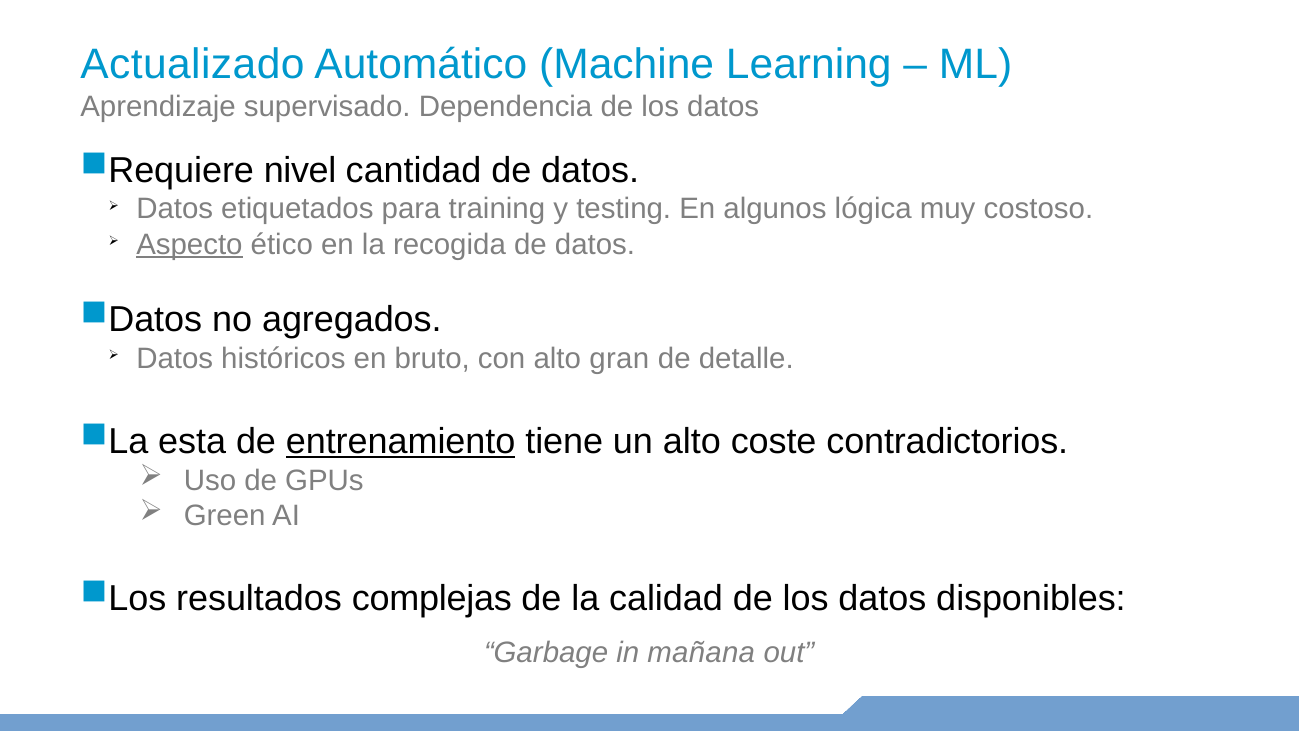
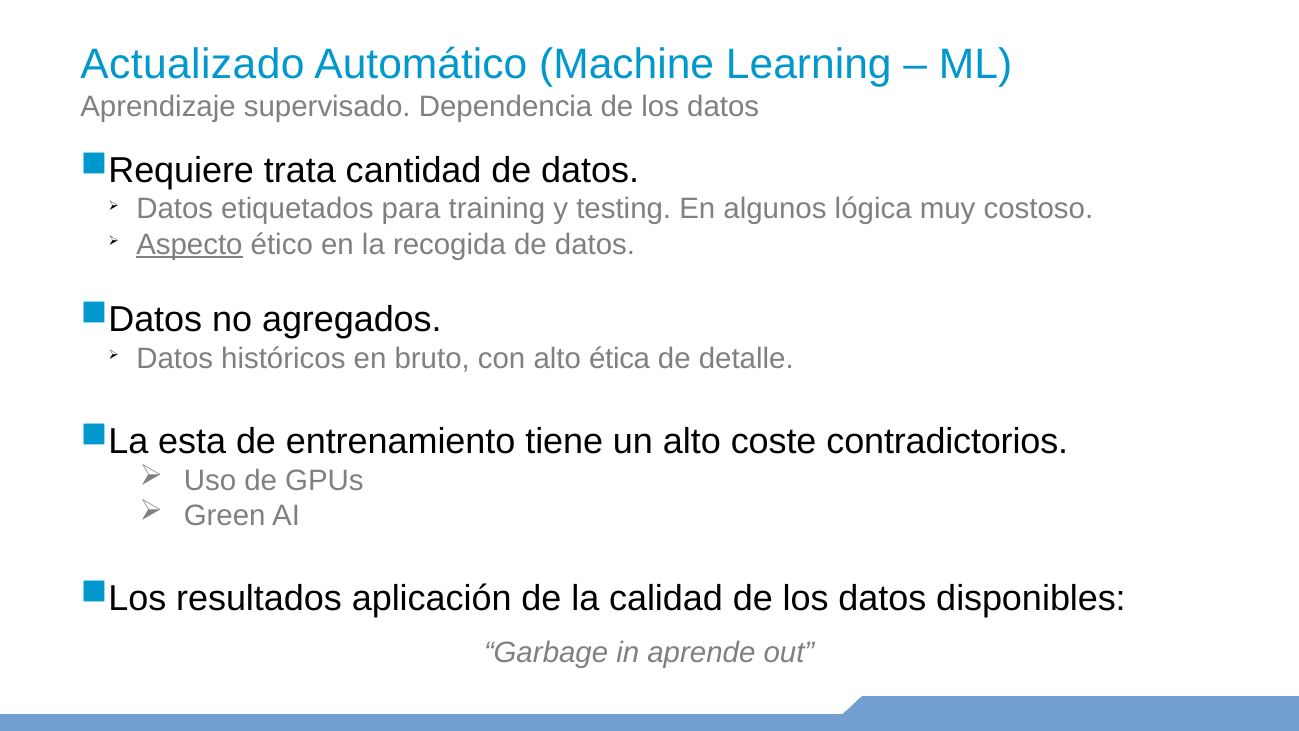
nivel: nivel -> trata (300, 170)
gran: gran -> ética (620, 358)
entrenamiento underline: present -> none (401, 441)
complejas: complejas -> aplicación (432, 598)
mañana: mañana -> aprende (701, 653)
